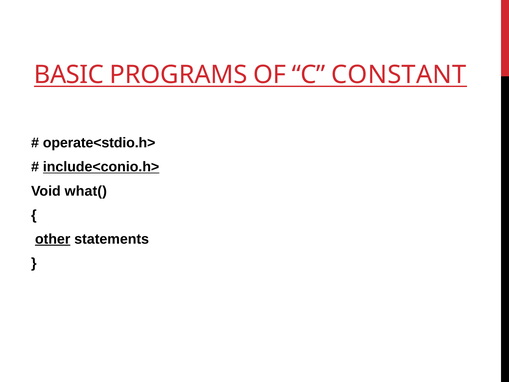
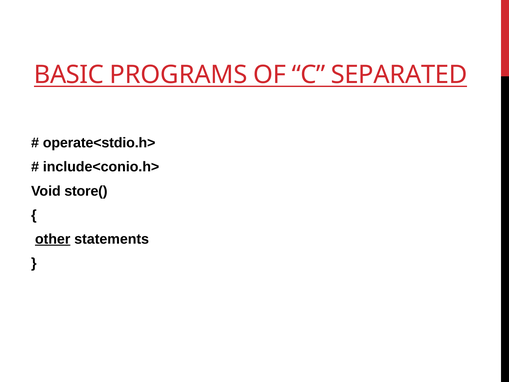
CONSTANT: CONSTANT -> SEPARATED (399, 75)
include<conio.h> underline: present -> none (101, 167)
what(: what( -> store( (86, 191)
